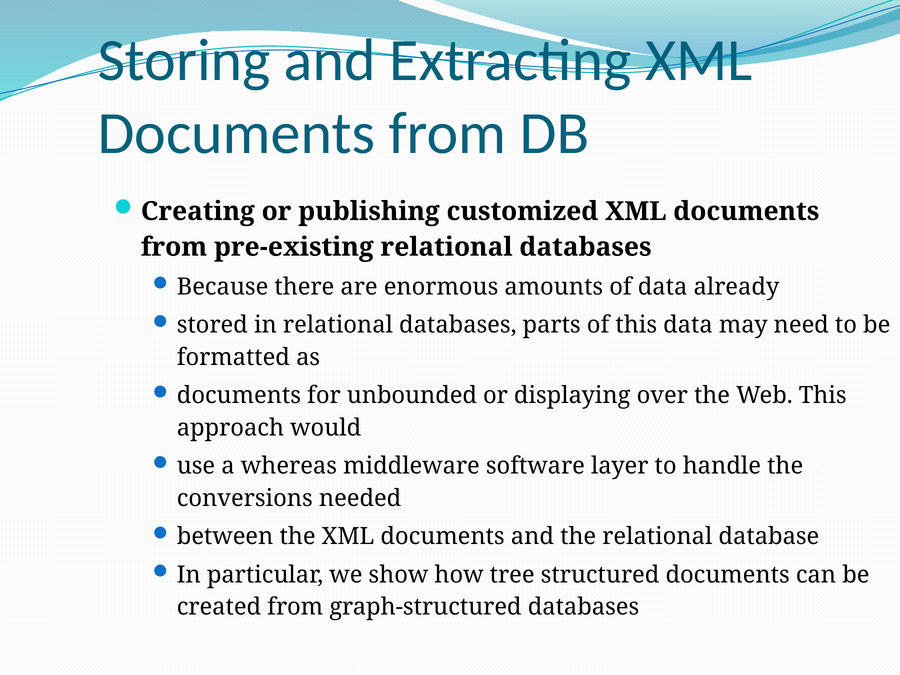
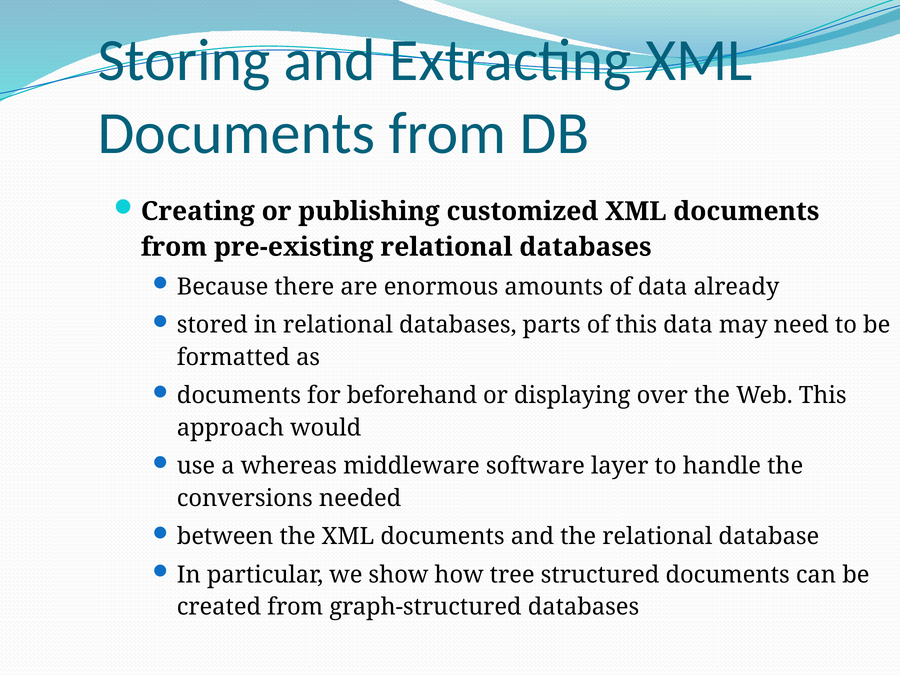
unbounded: unbounded -> beforehand (412, 396)
